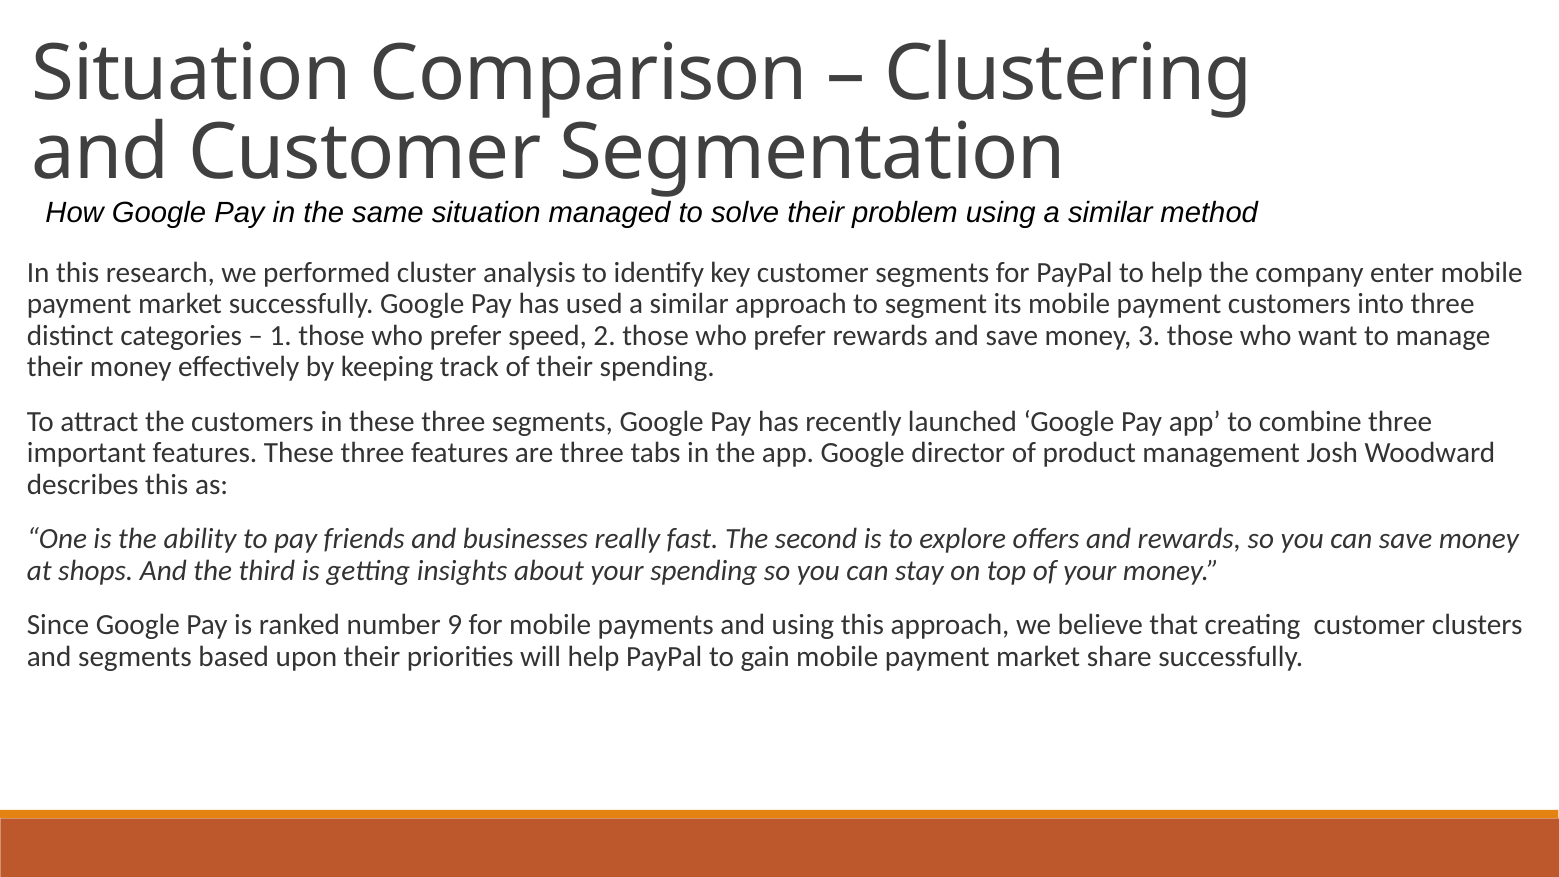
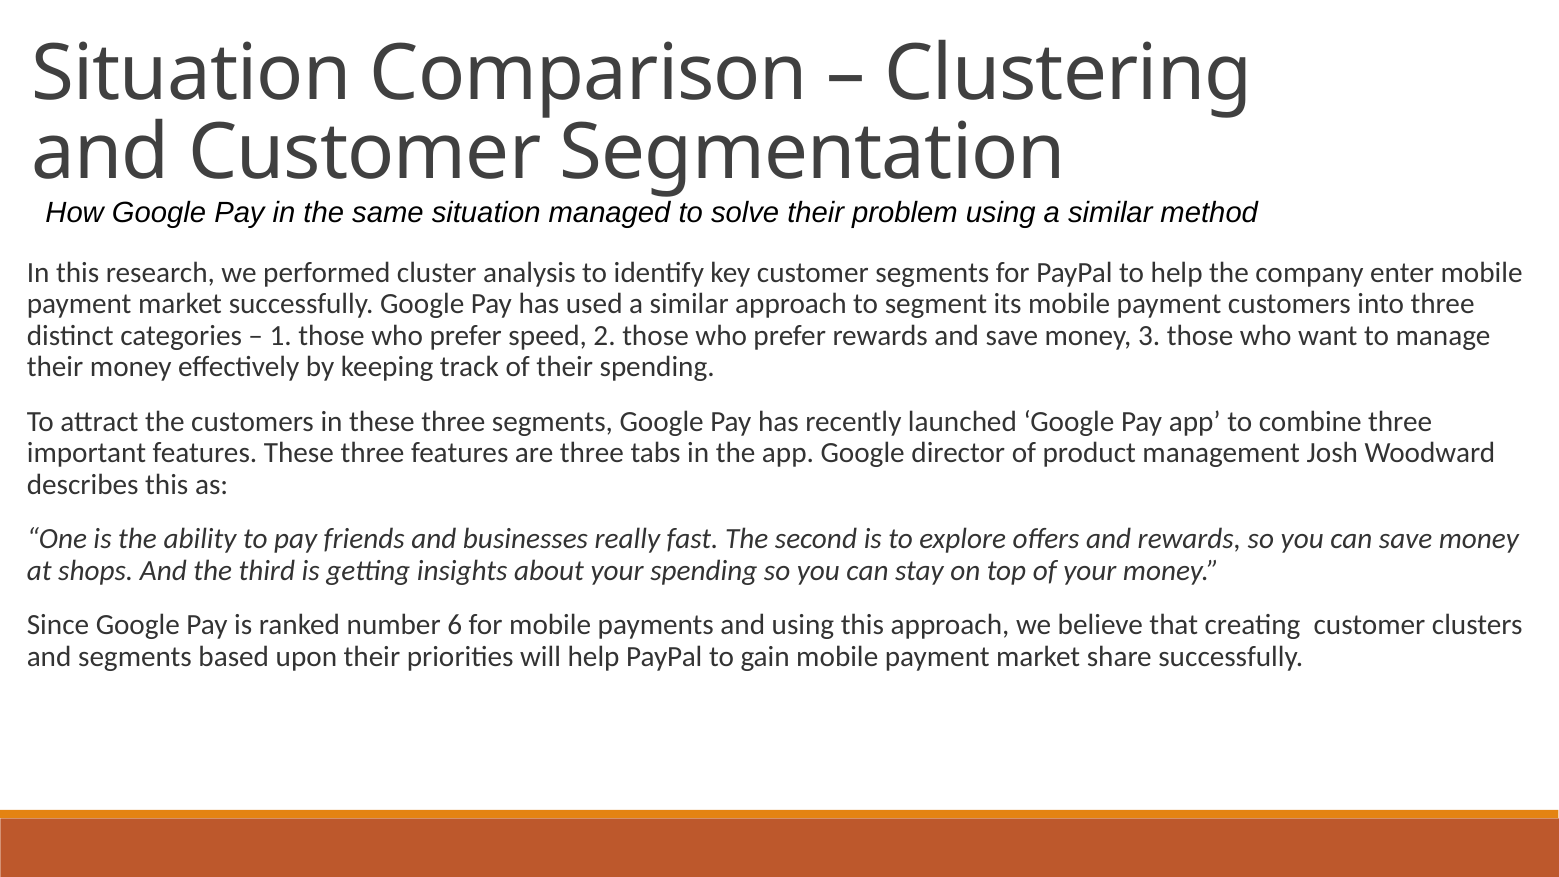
9: 9 -> 6 (455, 625)
